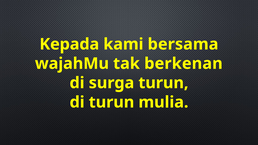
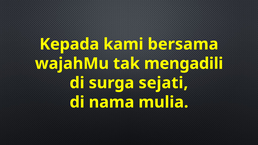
berkenan: berkenan -> mengadili (184, 64)
surga turun: turun -> sejati (163, 83)
di turun: turun -> nama (112, 102)
